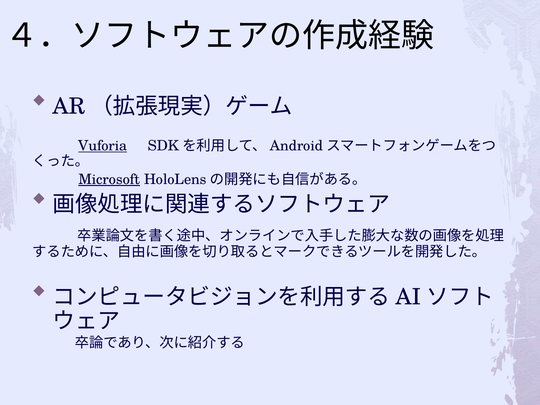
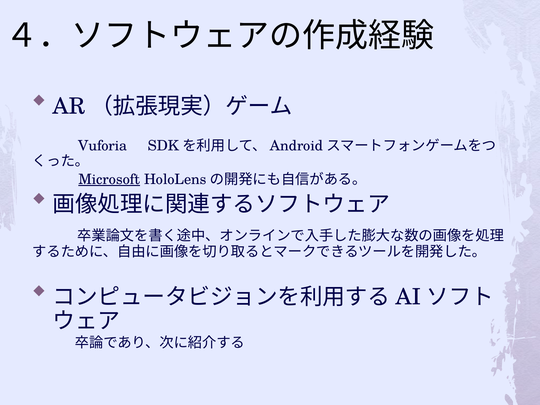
Vuforia underline: present -> none (103, 146)
